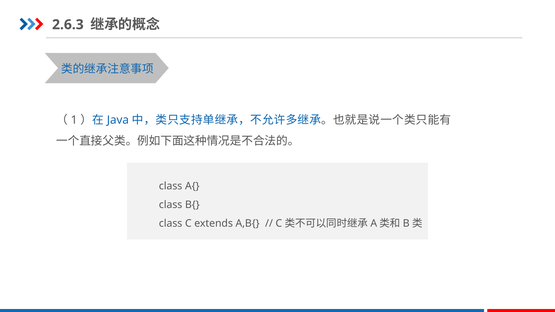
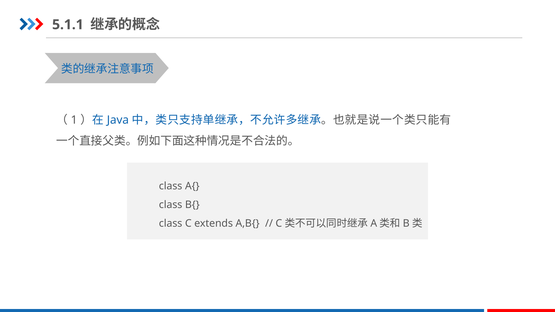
2.6.3: 2.6.3 -> 5.1.1 (68, 25)
